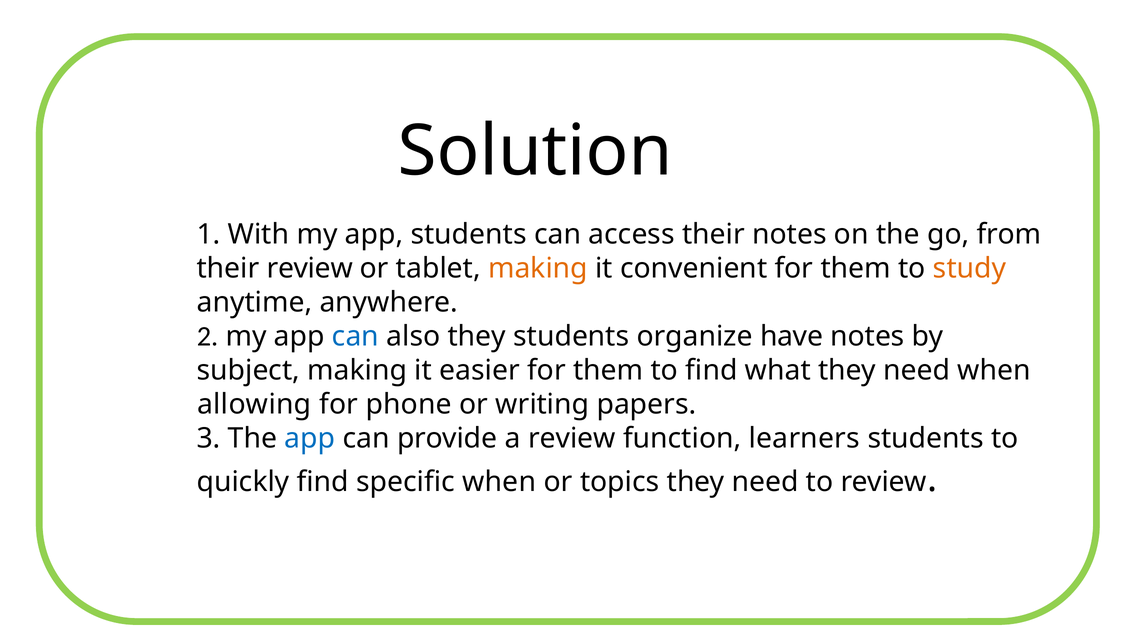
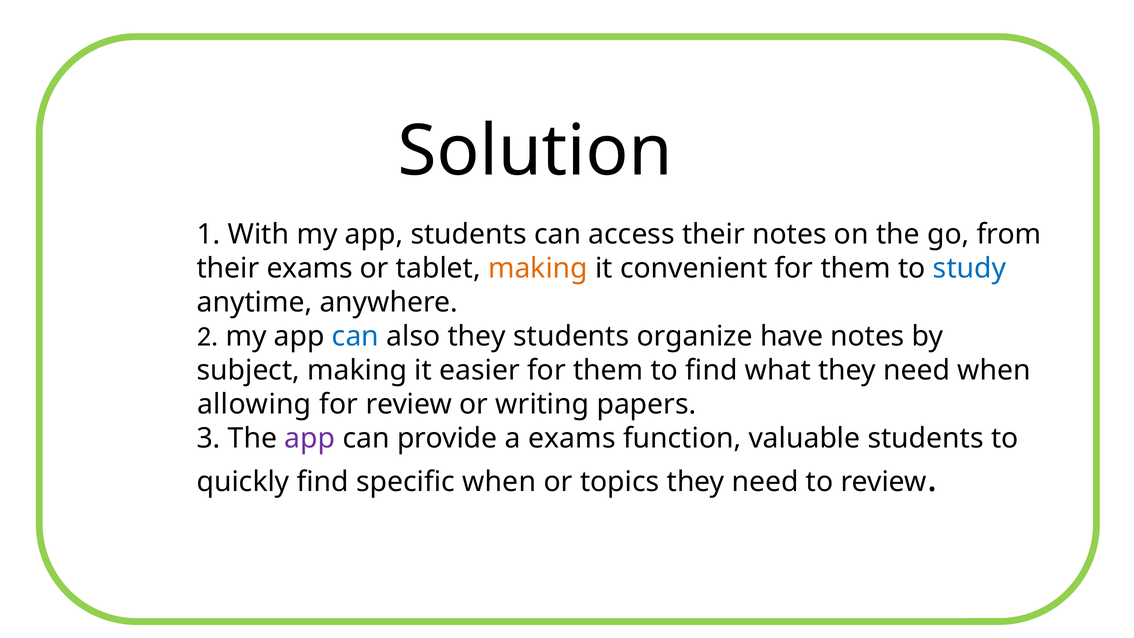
their review: review -> exams (310, 268)
study colour: orange -> blue (970, 268)
for phone: phone -> review (409, 405)
app colour: blue -> purple (310, 439)
a review: review -> exams (572, 439)
learners: learners -> valuable (804, 439)
